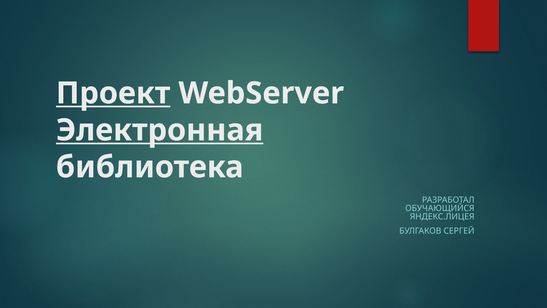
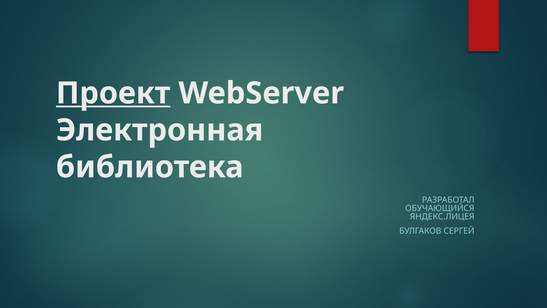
Электронная underline: present -> none (160, 130)
